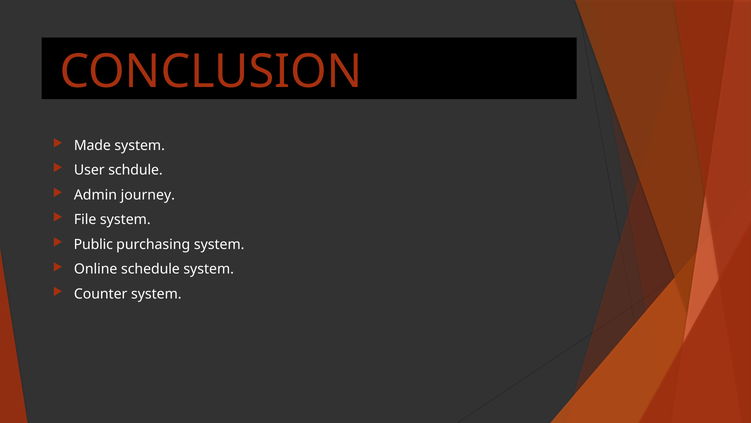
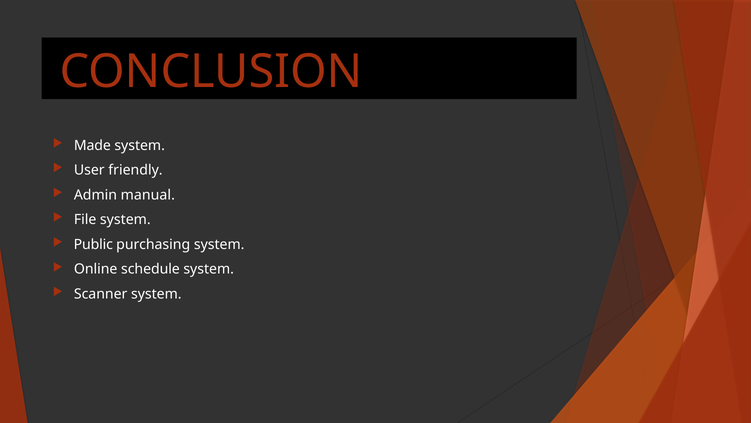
schdule: schdule -> friendly (135, 170)
journey: journey -> manual (148, 195)
Counter: Counter -> Scanner (101, 294)
